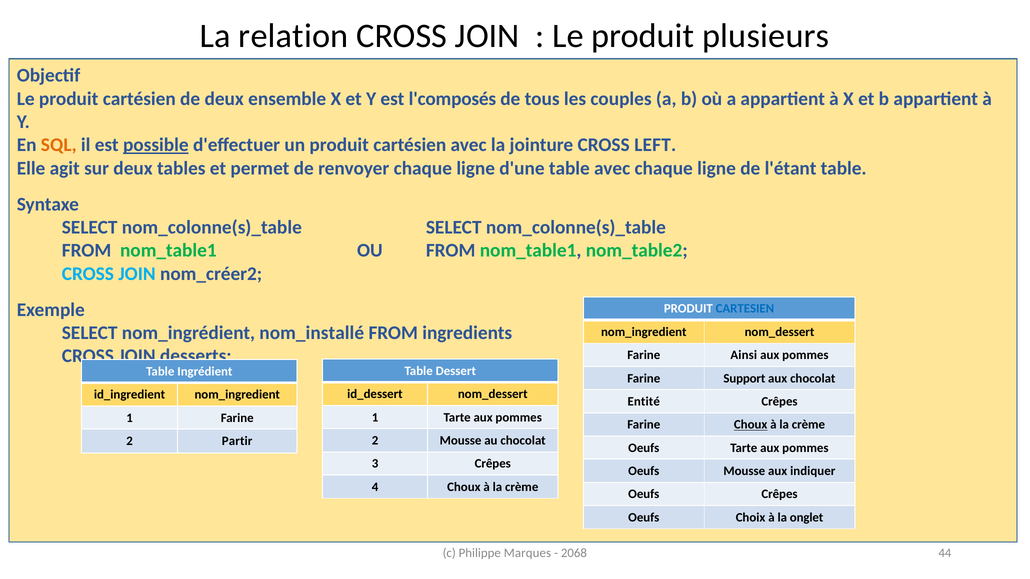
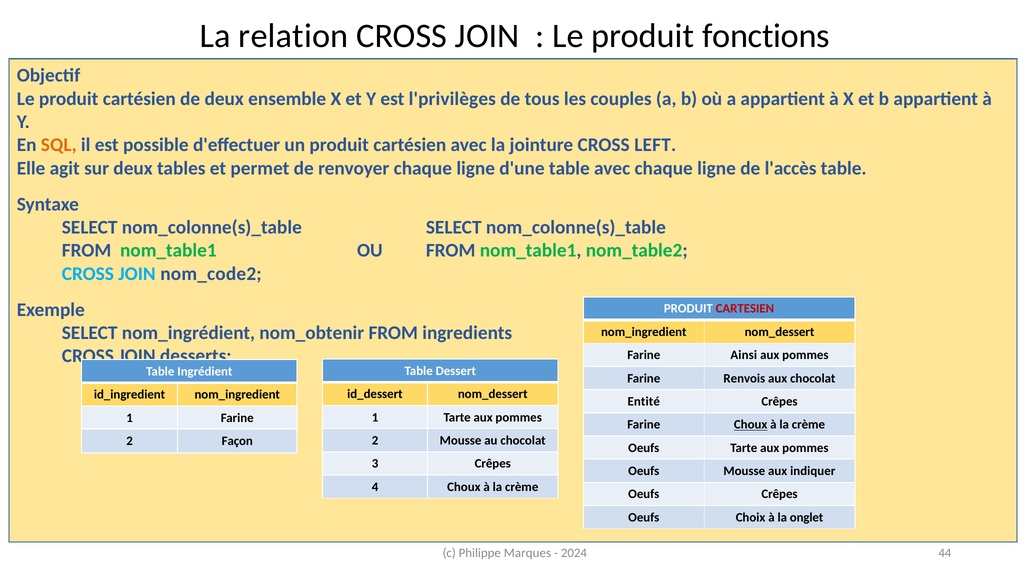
plusieurs: plusieurs -> fonctions (766, 36)
l'composés: l'composés -> l'privilèges (452, 99)
possible underline: present -> none (156, 145)
l'étant: l'étant -> l'accès (791, 168)
nom_créer2: nom_créer2 -> nom_code2 (211, 274)
CARTESIEN colour: blue -> red (745, 309)
nom_installé: nom_installé -> nom_obtenir (312, 333)
Support: Support -> Renvois (744, 379)
Partir: Partir -> Façon (237, 441)
2068: 2068 -> 2024 (574, 553)
